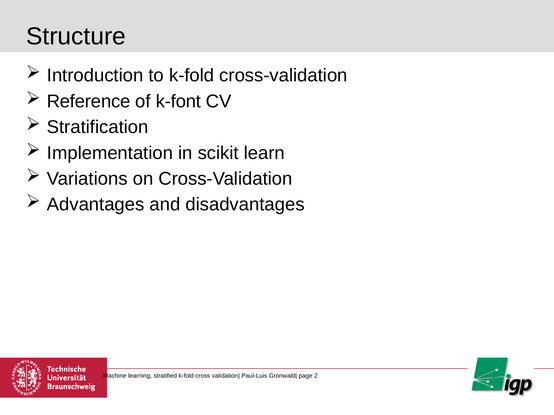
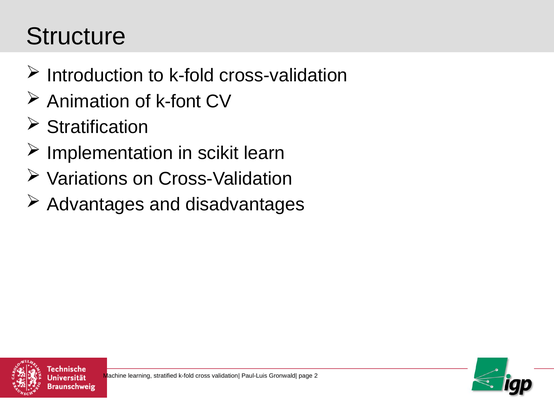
Reference: Reference -> Animation (88, 101)
